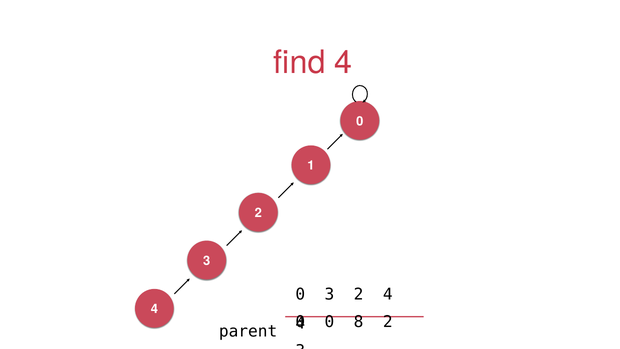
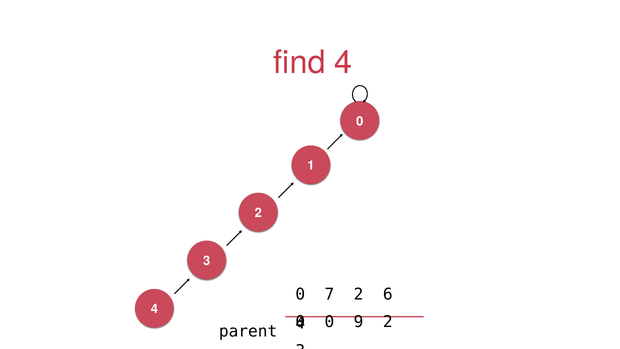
0 3: 3 -> 7 (329, 294)
2 4: 4 -> 6 (388, 294)
8: 8 -> 9 (359, 321)
